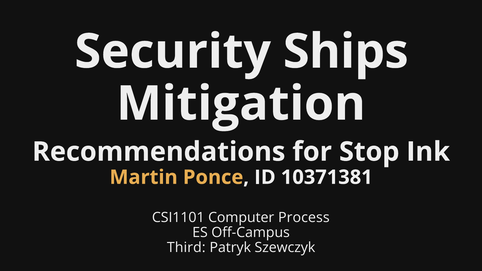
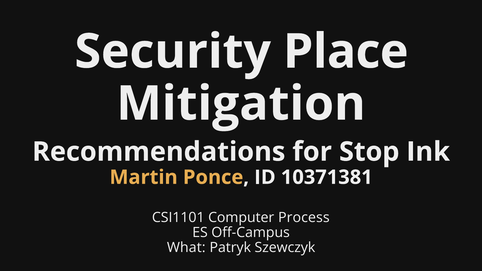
Ships: Ships -> Place (346, 52)
Third: Third -> What (186, 248)
